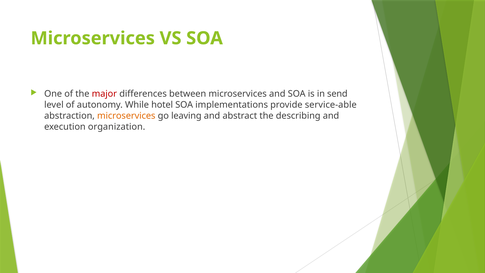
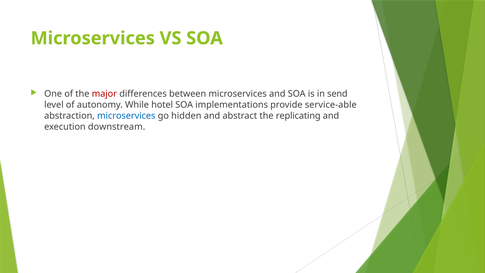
microservices colour: orange -> blue (126, 116)
leaving: leaving -> hidden (186, 116)
describing: describing -> replicating (298, 116)
organization: organization -> downstream (117, 127)
